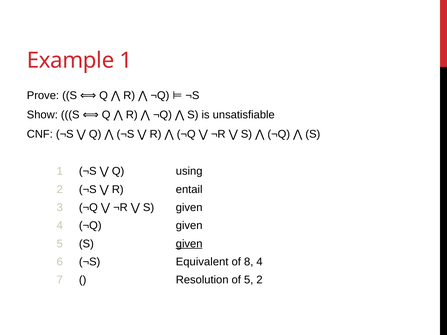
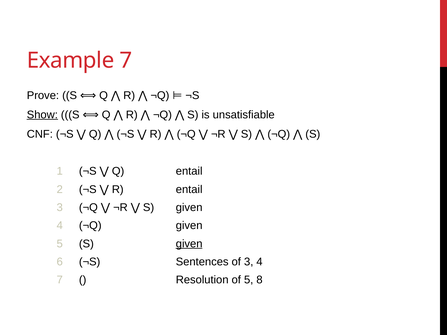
Example 1: 1 -> 7 (126, 60)
Show underline: none -> present (42, 115)
using: using -> entail (189, 171)
Equivalent: Equivalent -> Sentences (202, 262)
of 8: 8 -> 3 (249, 262)
5 2: 2 -> 8 (260, 280)
